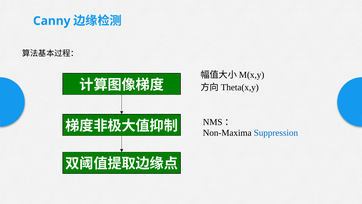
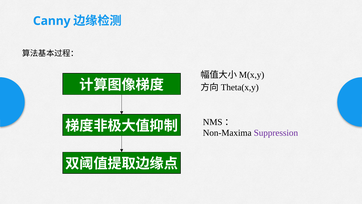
Suppression colour: blue -> purple (276, 133)
